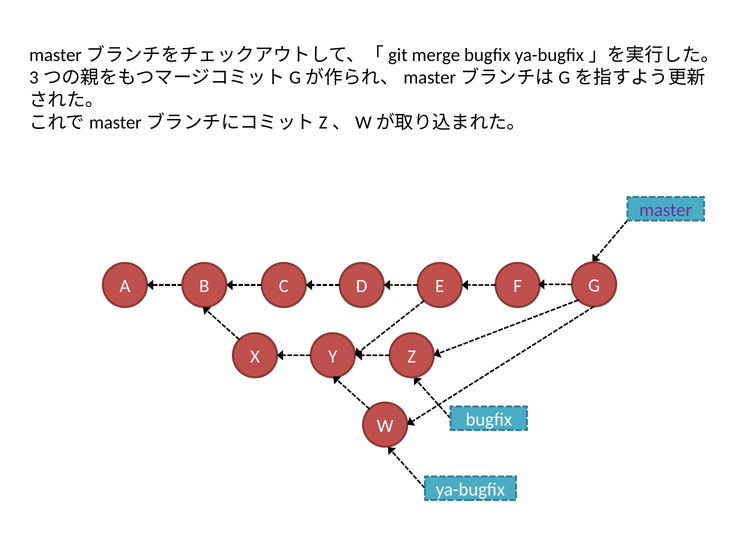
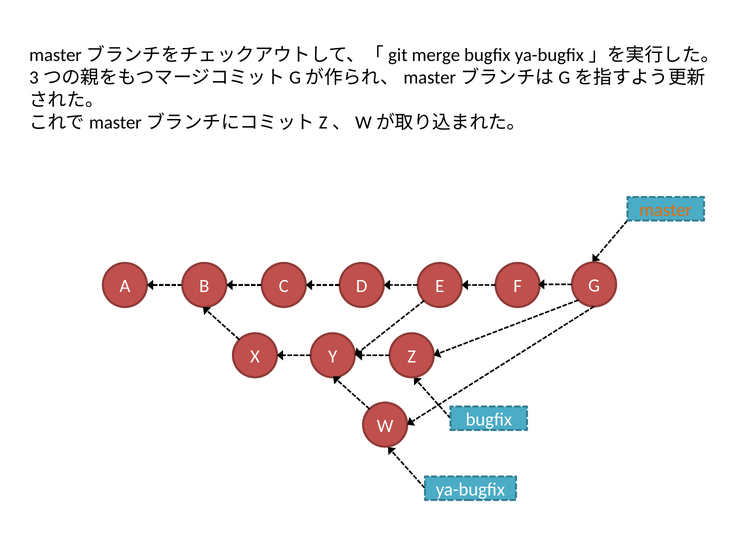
master colour: purple -> orange (666, 210)
